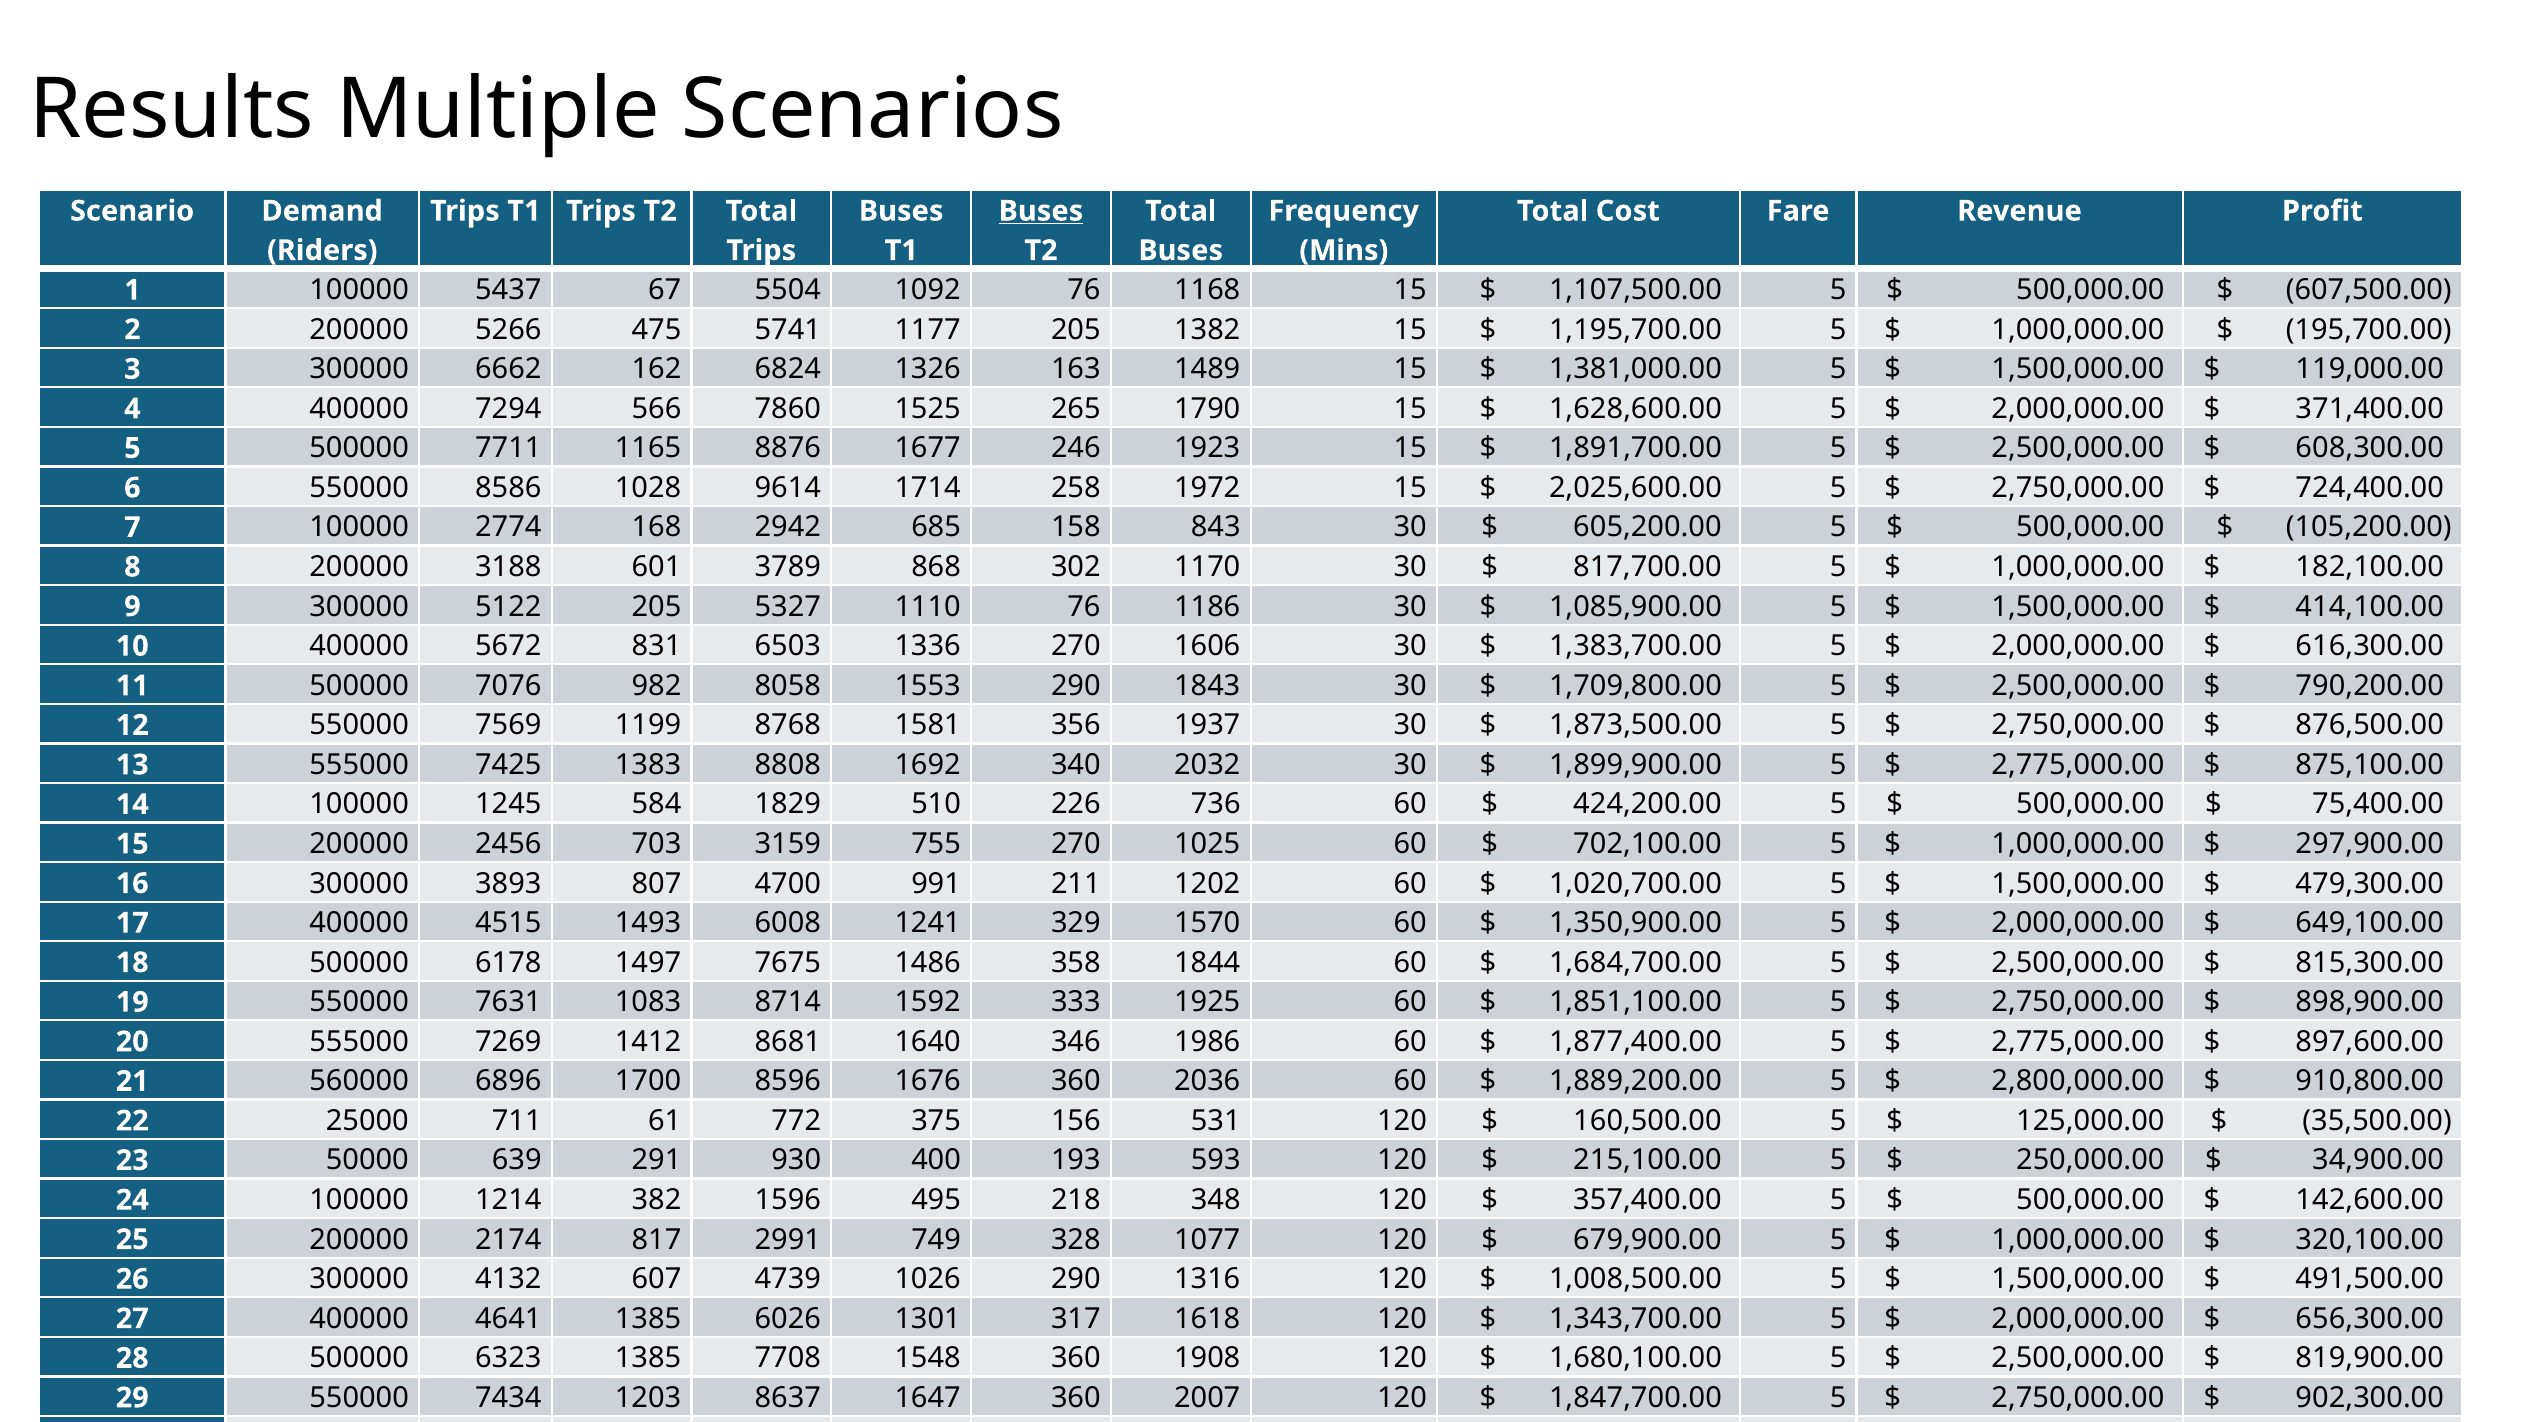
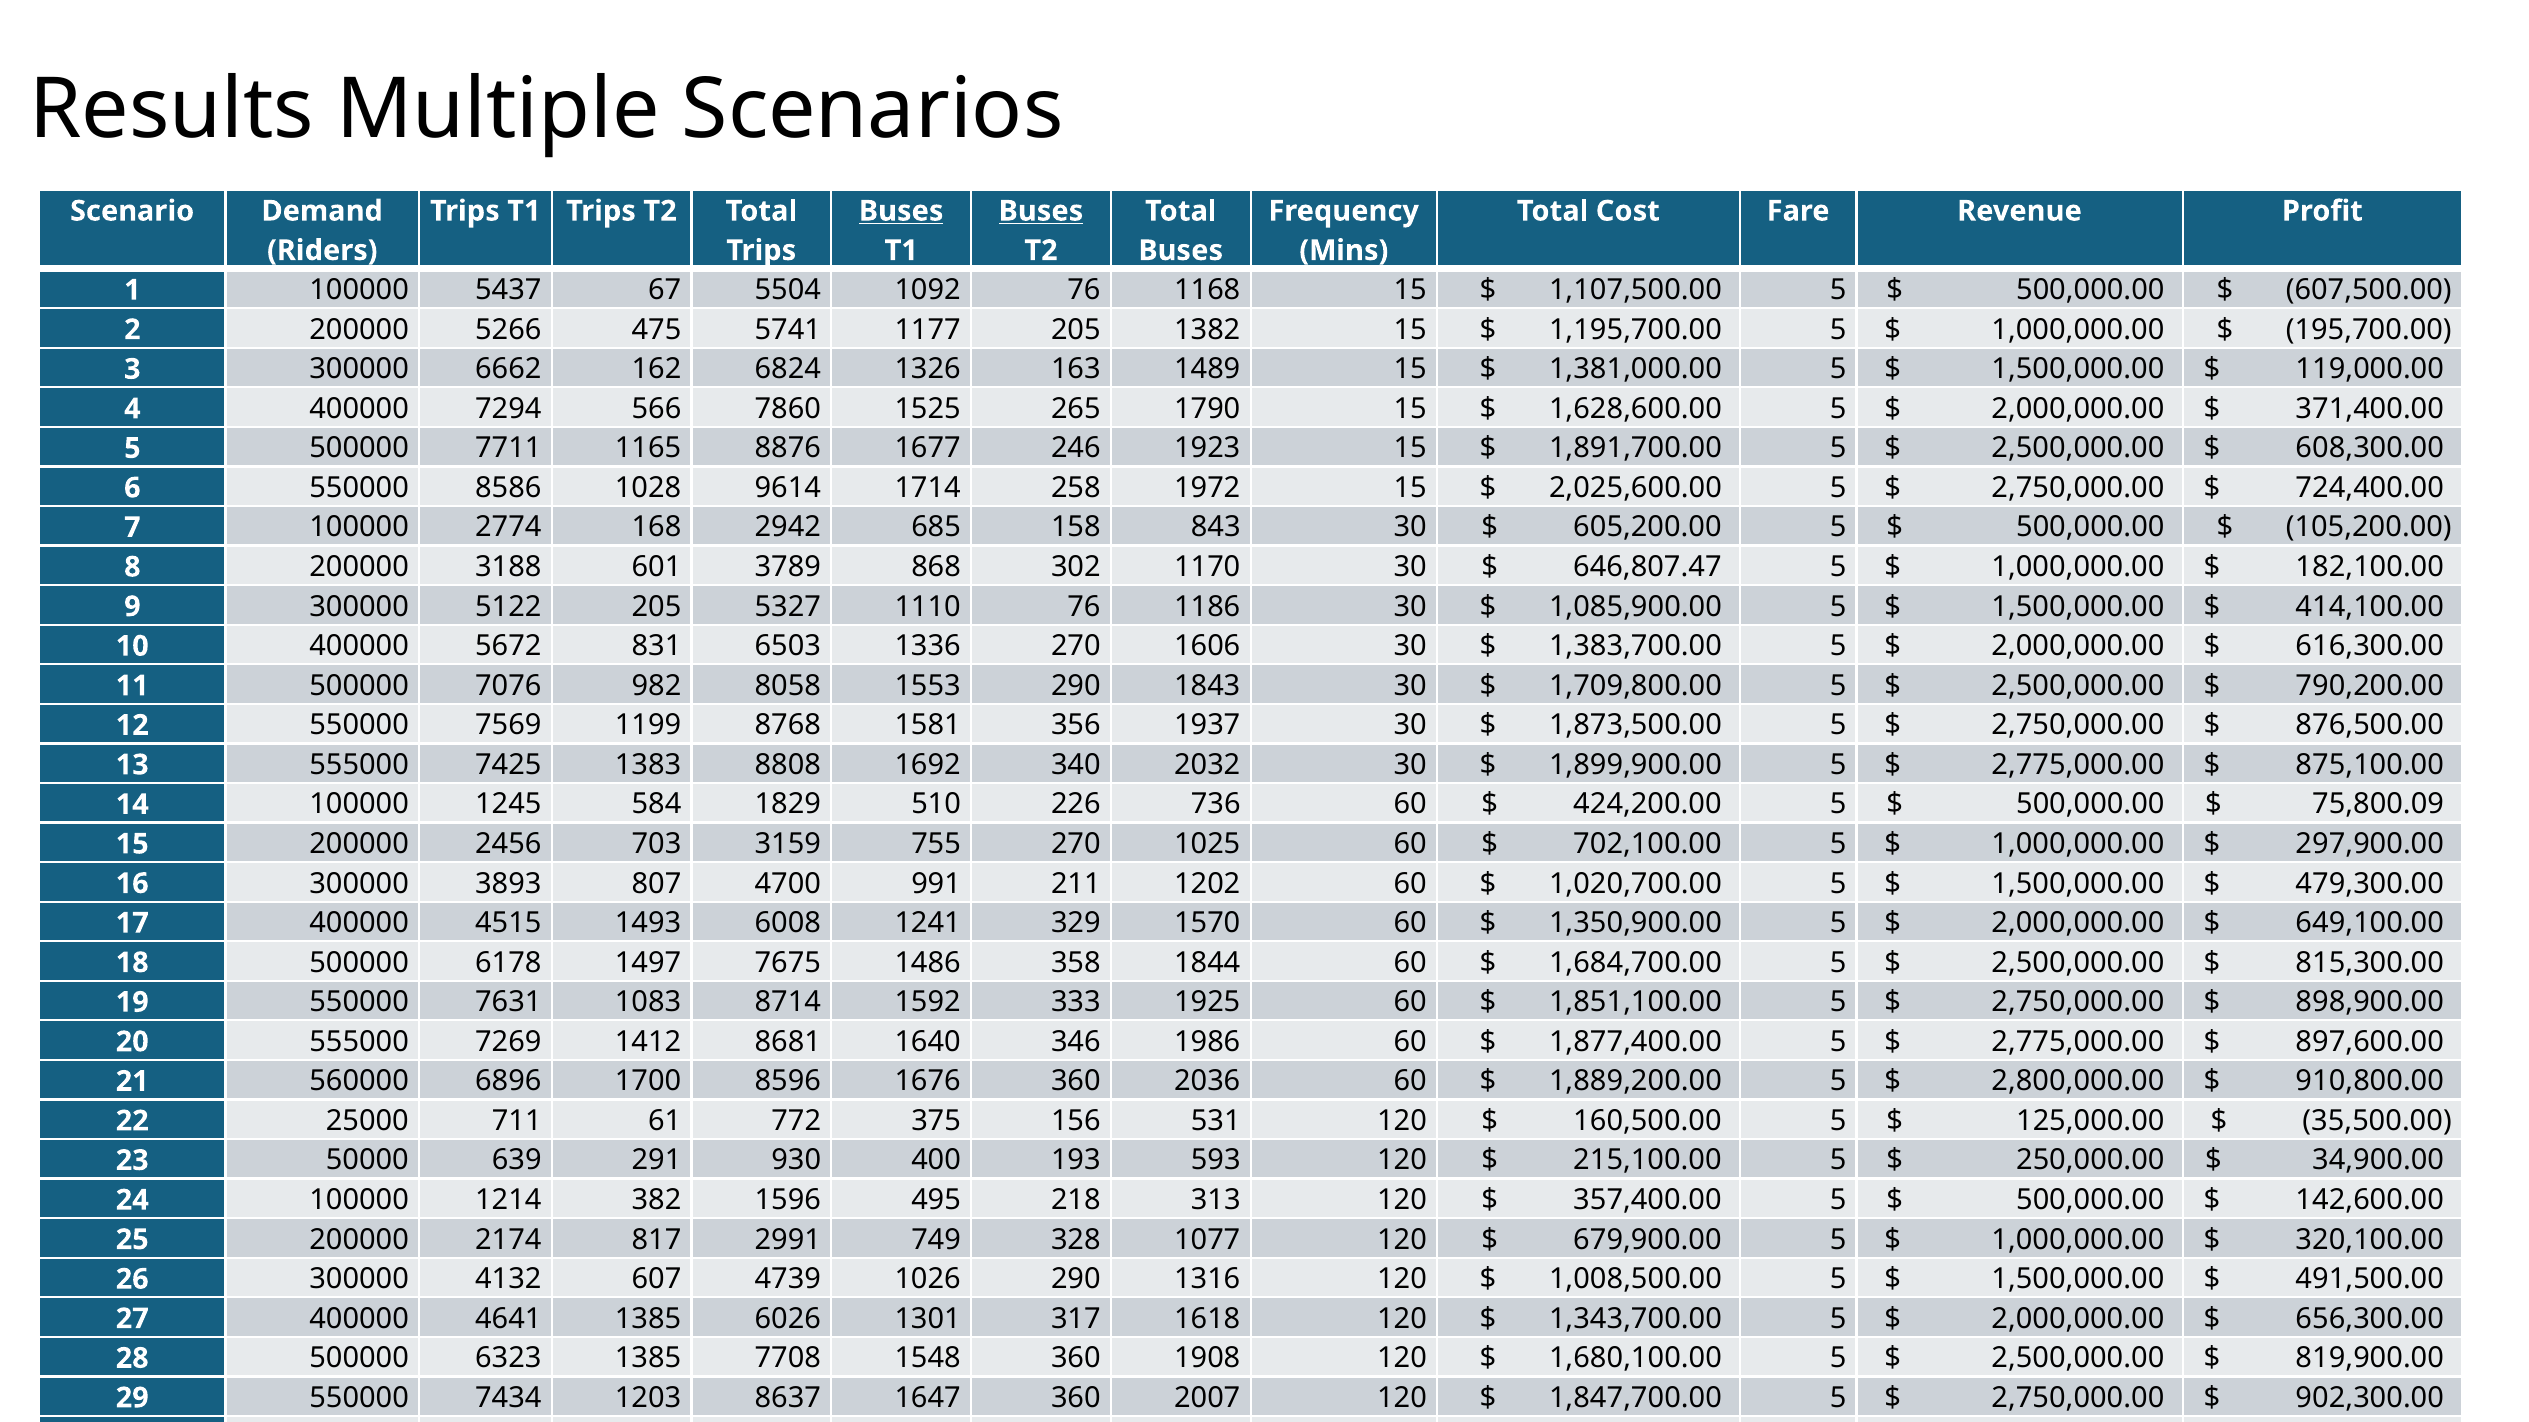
Buses underline: none -> present (901, 211)
817,700.00: 817,700.00 -> 646,807.47 (1647, 567)
75,400.00: 75,400.00 -> 75,800.09 (2378, 805)
348: 348 -> 313 (1216, 1200)
